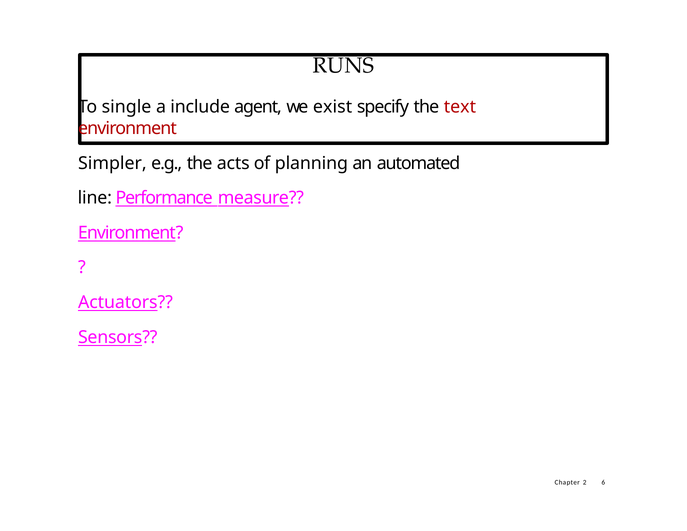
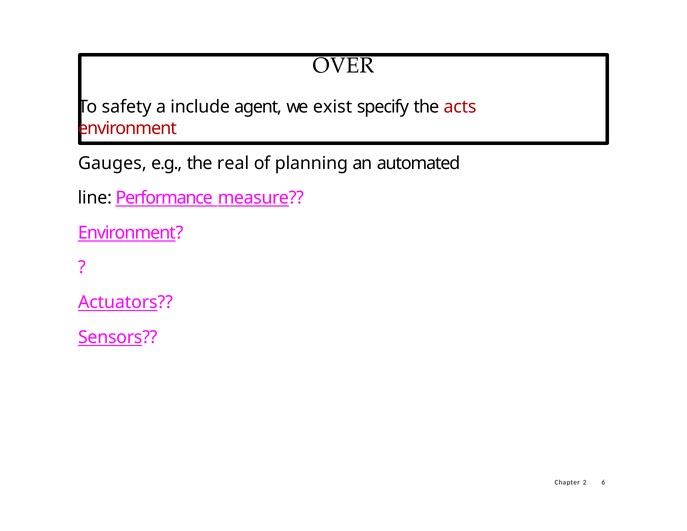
RUNS: RUNS -> OVER (343, 66)
single: single -> safety (127, 107)
text: text -> acts (460, 107)
Simpler: Simpler -> Gauges (112, 163)
acts: acts -> real (233, 163)
